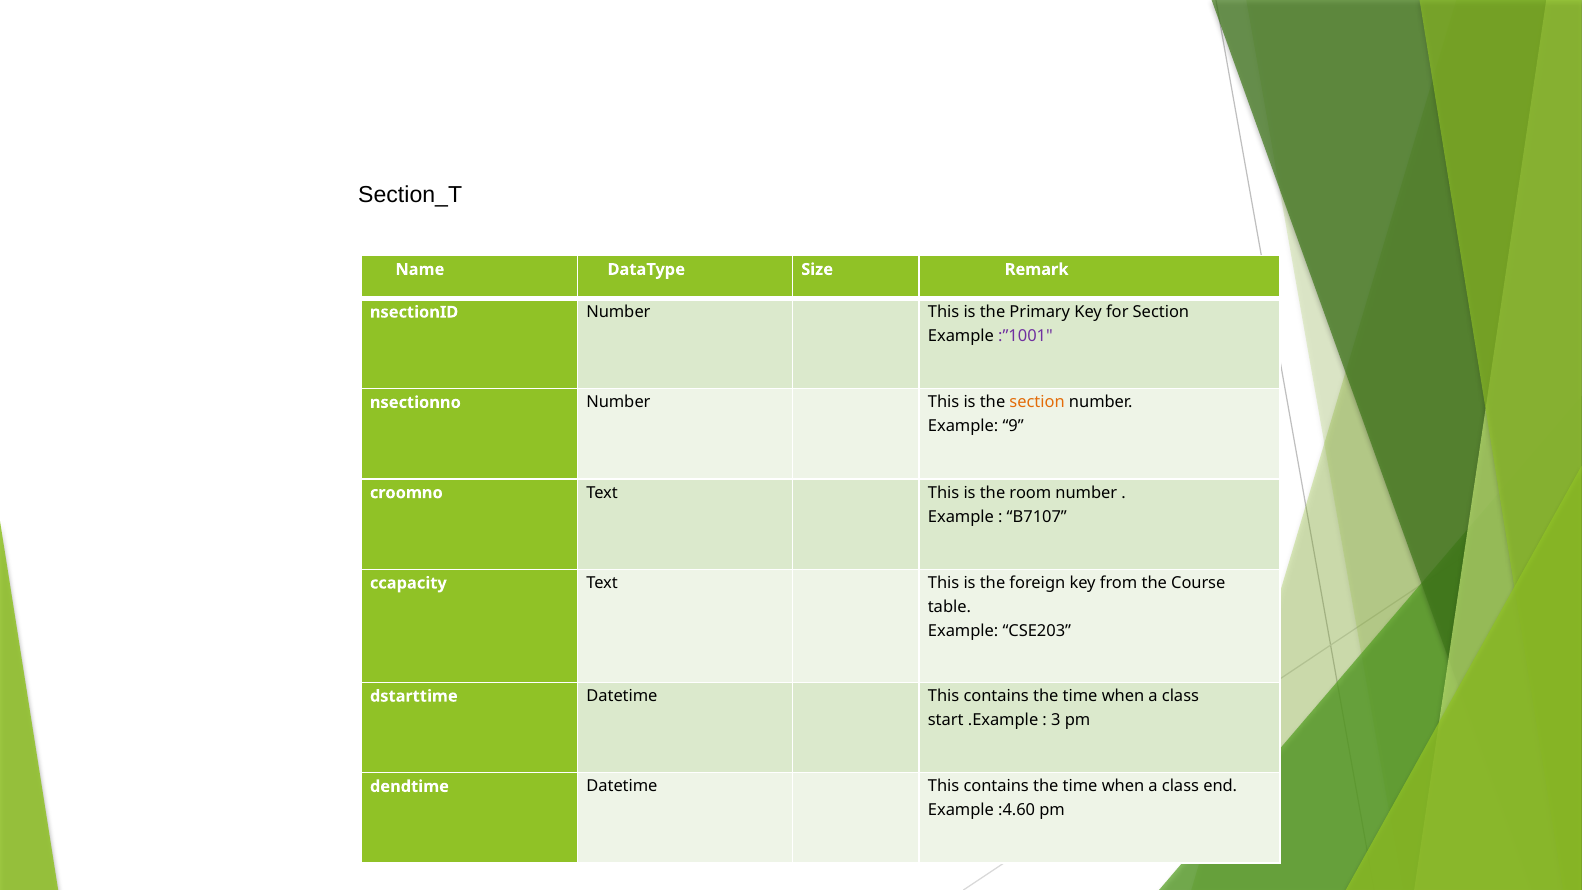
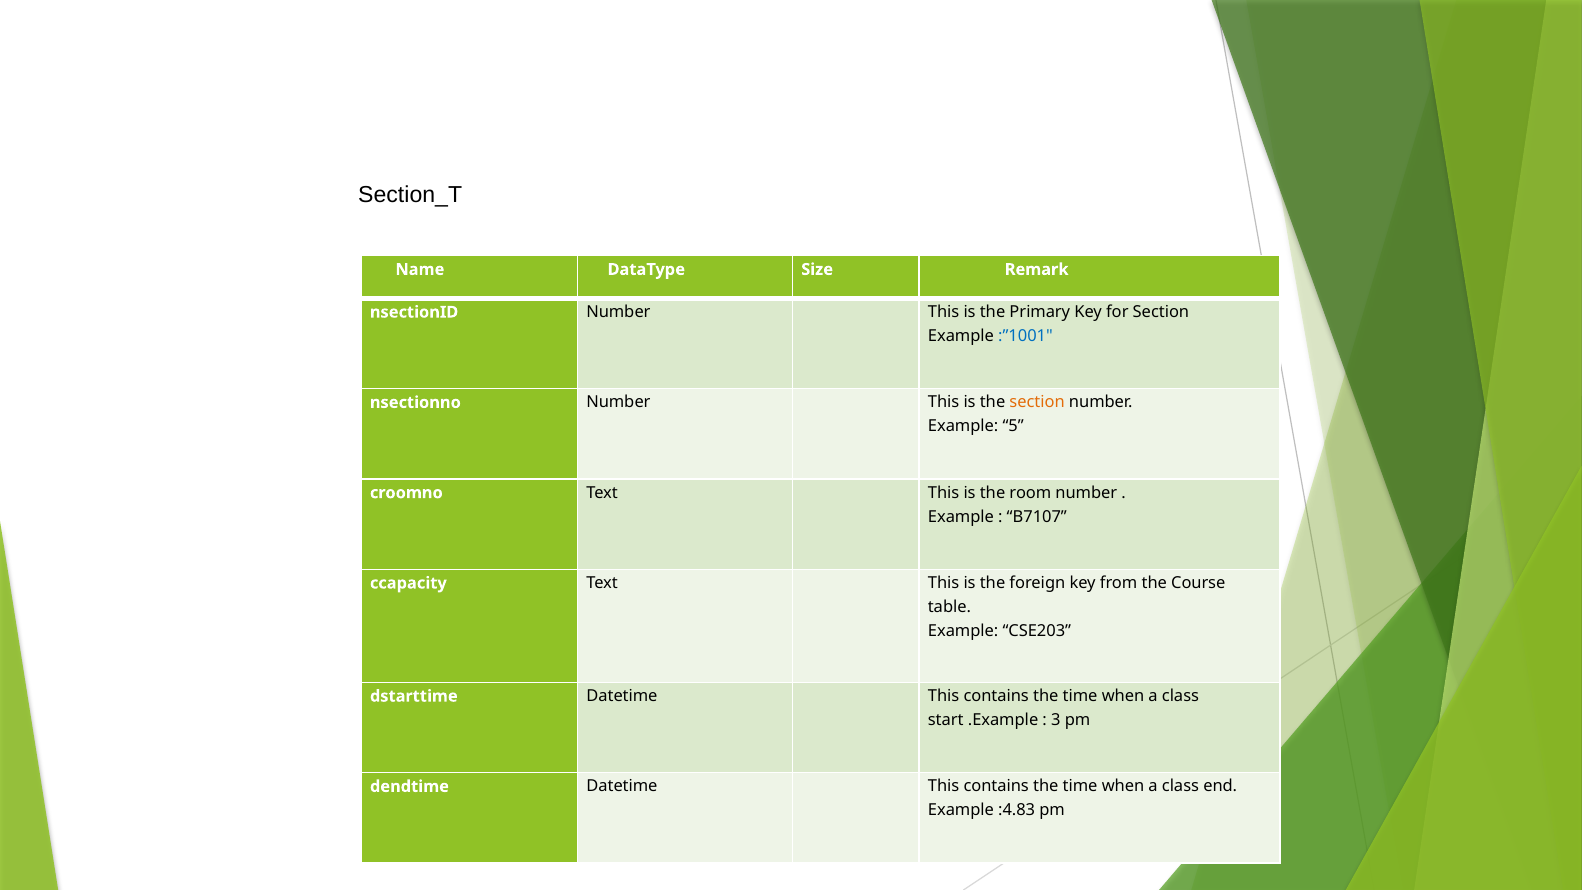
:”1001 colour: purple -> blue (1025, 336)
9: 9 -> 5 (1013, 426)
:4.60: :4.60 -> :4.83 (1017, 810)
